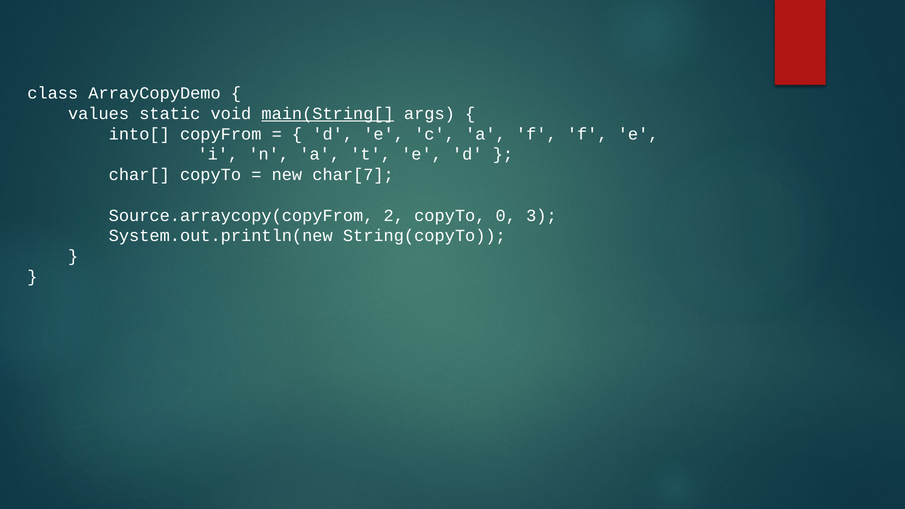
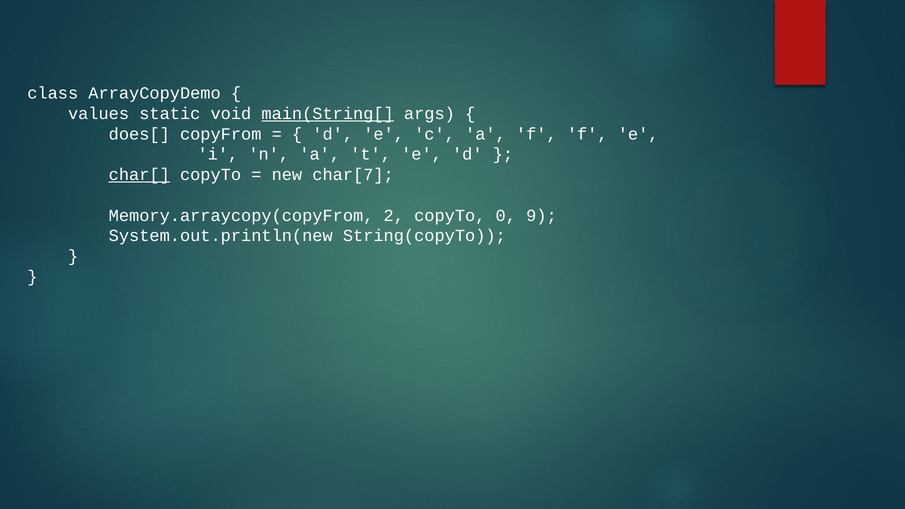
into[: into[ -> does[ (139, 134)
char[ underline: none -> present (139, 175)
Source.arraycopy(copyFrom: Source.arraycopy(copyFrom -> Memory.arraycopy(copyFrom (241, 216)
3: 3 -> 9 (541, 216)
